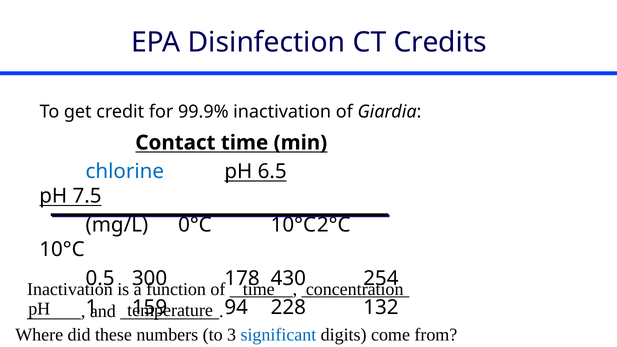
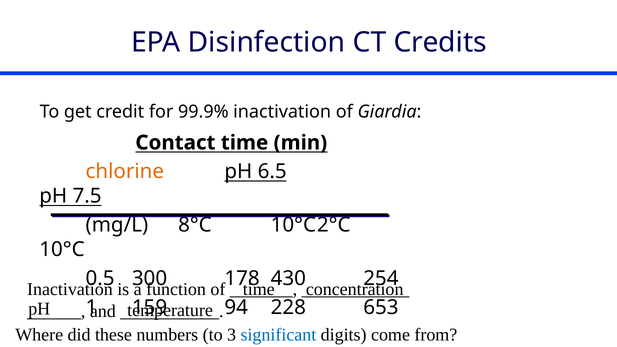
chlorine colour: blue -> orange (125, 172)
0°C: 0°C -> 8°C (195, 225)
132: 132 -> 653 (381, 307)
